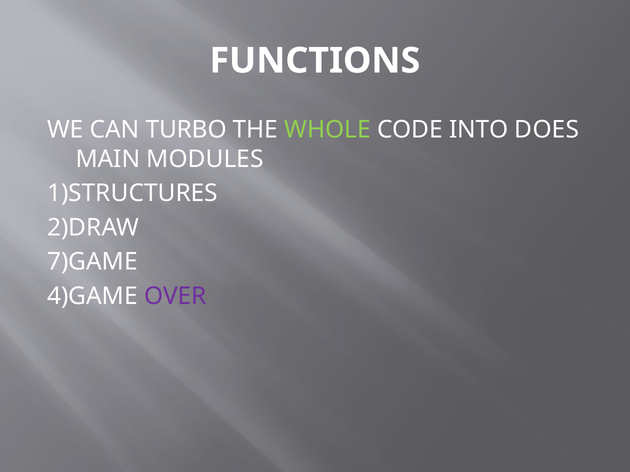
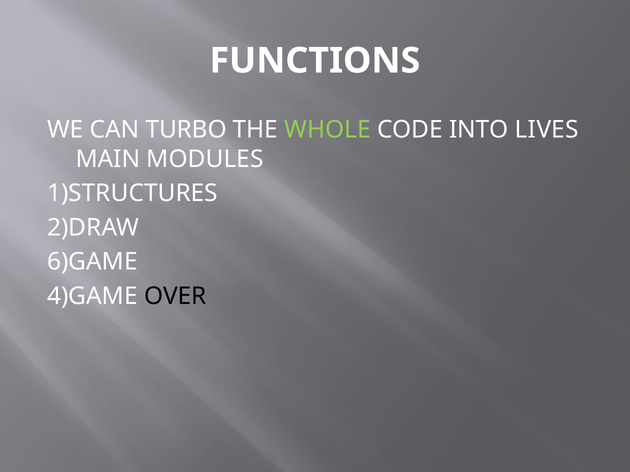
DOES: DOES -> LIVES (547, 130)
7)GAME: 7)GAME -> 6)GAME (92, 262)
OVER colour: purple -> black (175, 296)
